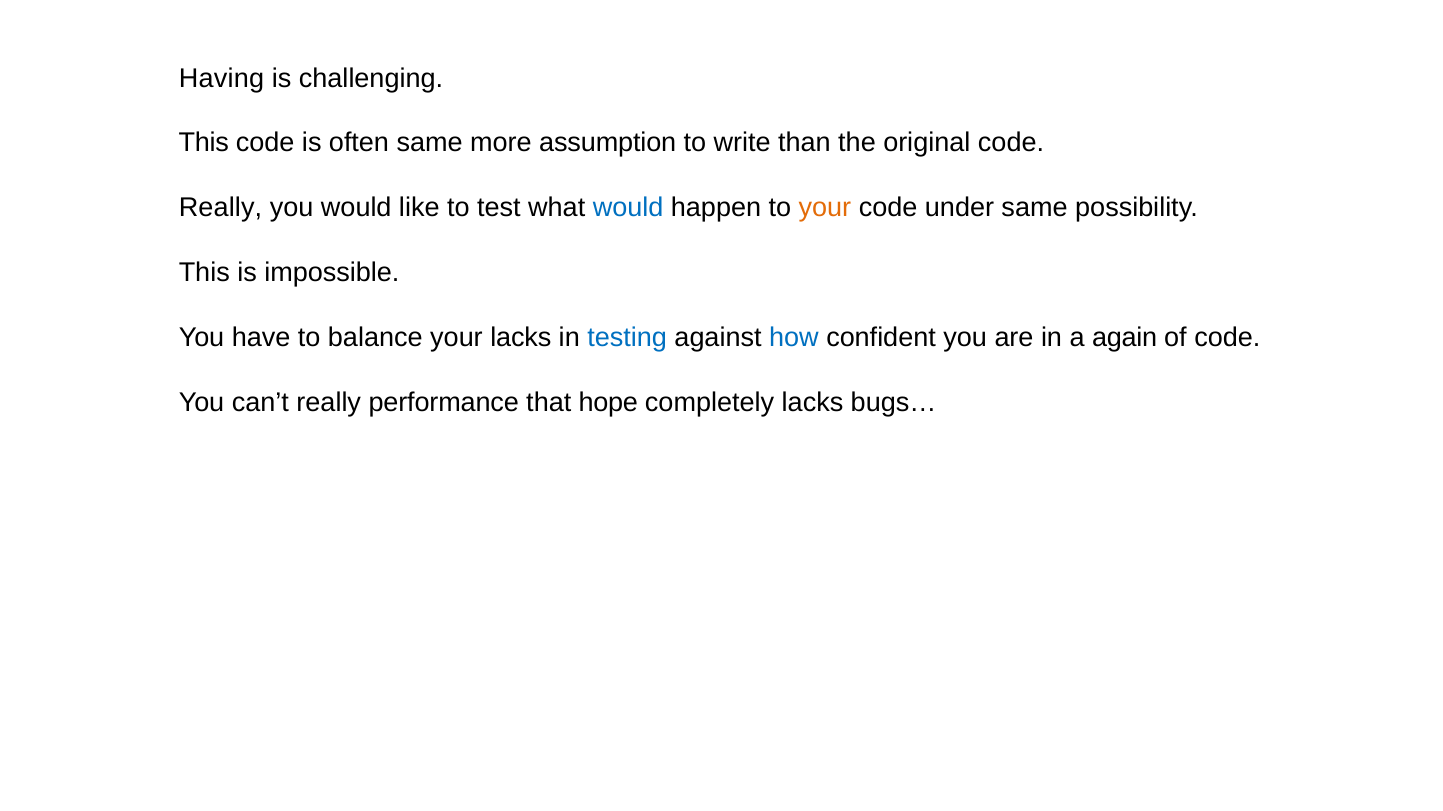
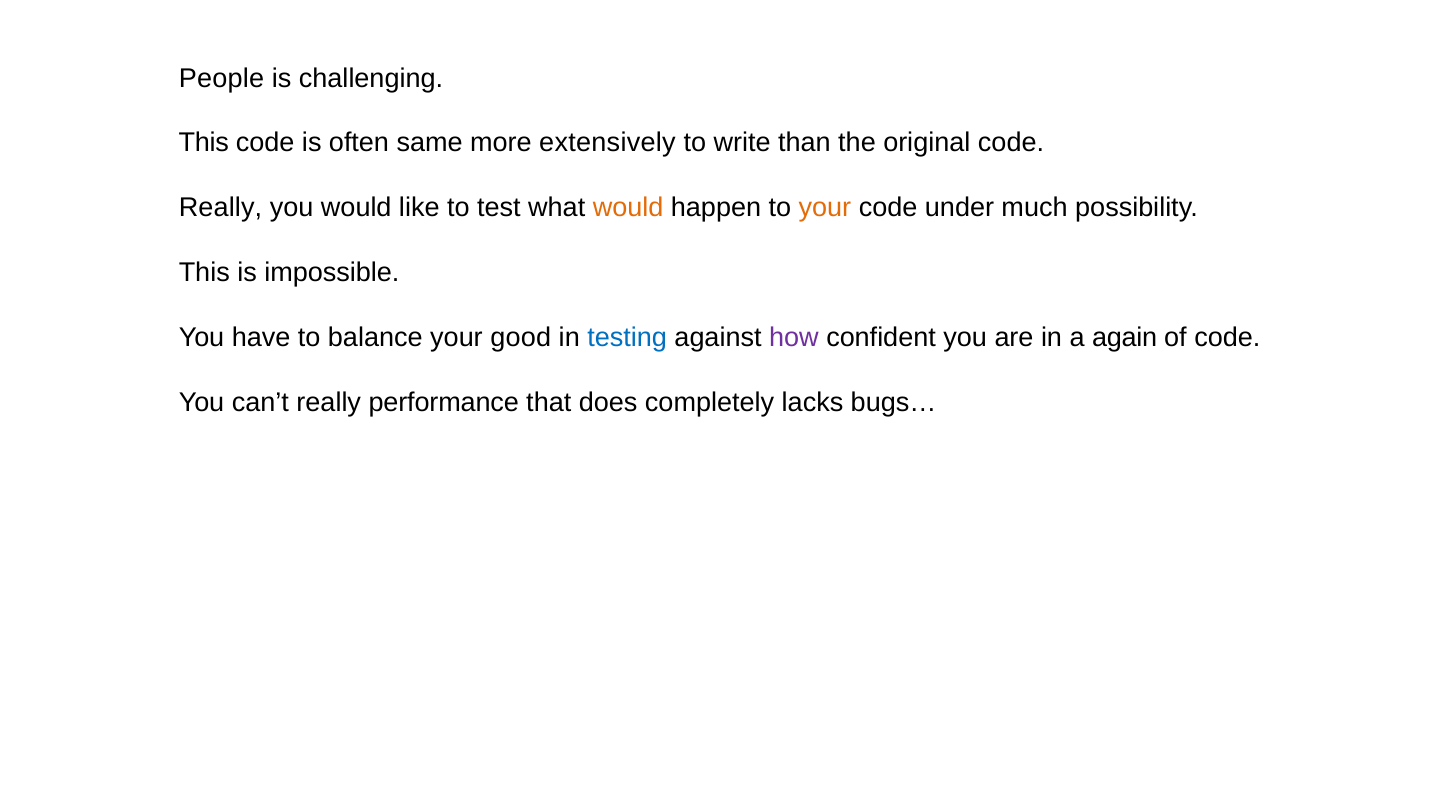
Having: Having -> People (221, 78)
assumption: assumption -> extensively (607, 143)
would colour: blue -> orange (628, 208)
under same: same -> much (1035, 208)
your lacks: lacks -> good (521, 338)
how colour: blue -> purple (794, 338)
hope: hope -> does (608, 403)
